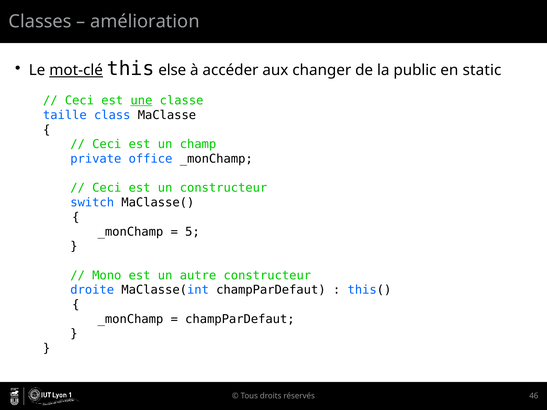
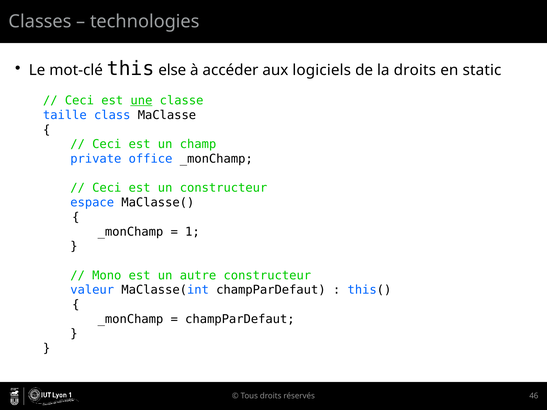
amélioration: amélioration -> technologies (145, 21)
mot-clé underline: present -> none (76, 70)
changer: changer -> logiciels (322, 70)
la public: public -> droits (415, 70)
switch: switch -> espace (92, 203)
5: 5 -> 1 (192, 232)
droite: droite -> valeur (92, 290)
